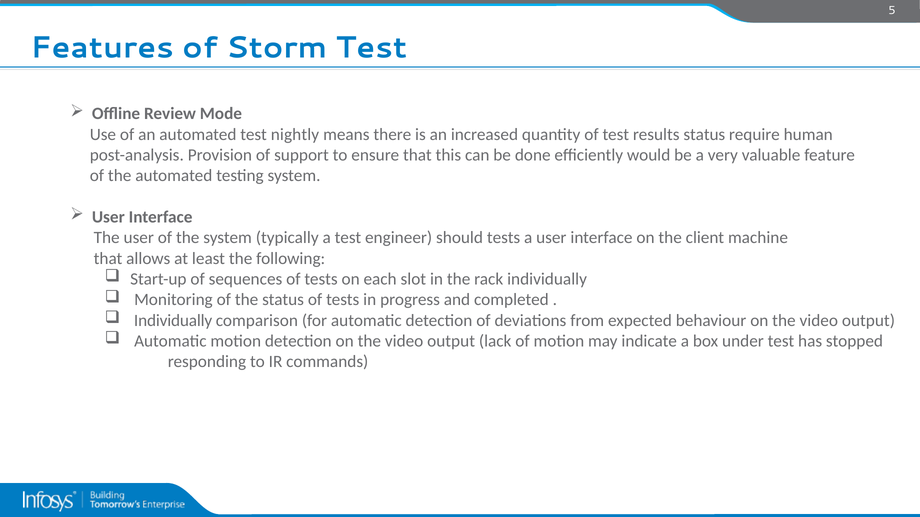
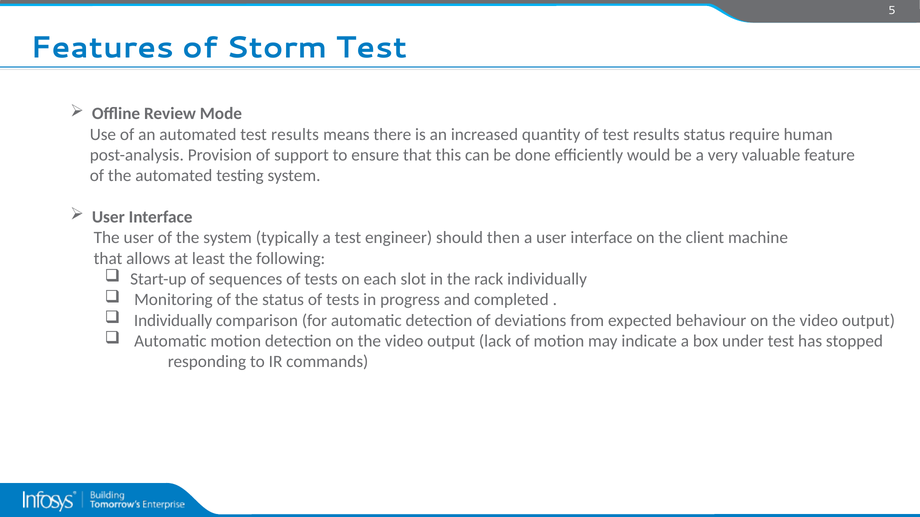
automated test nightly: nightly -> results (295, 134)
should tests: tests -> then (503, 238)
